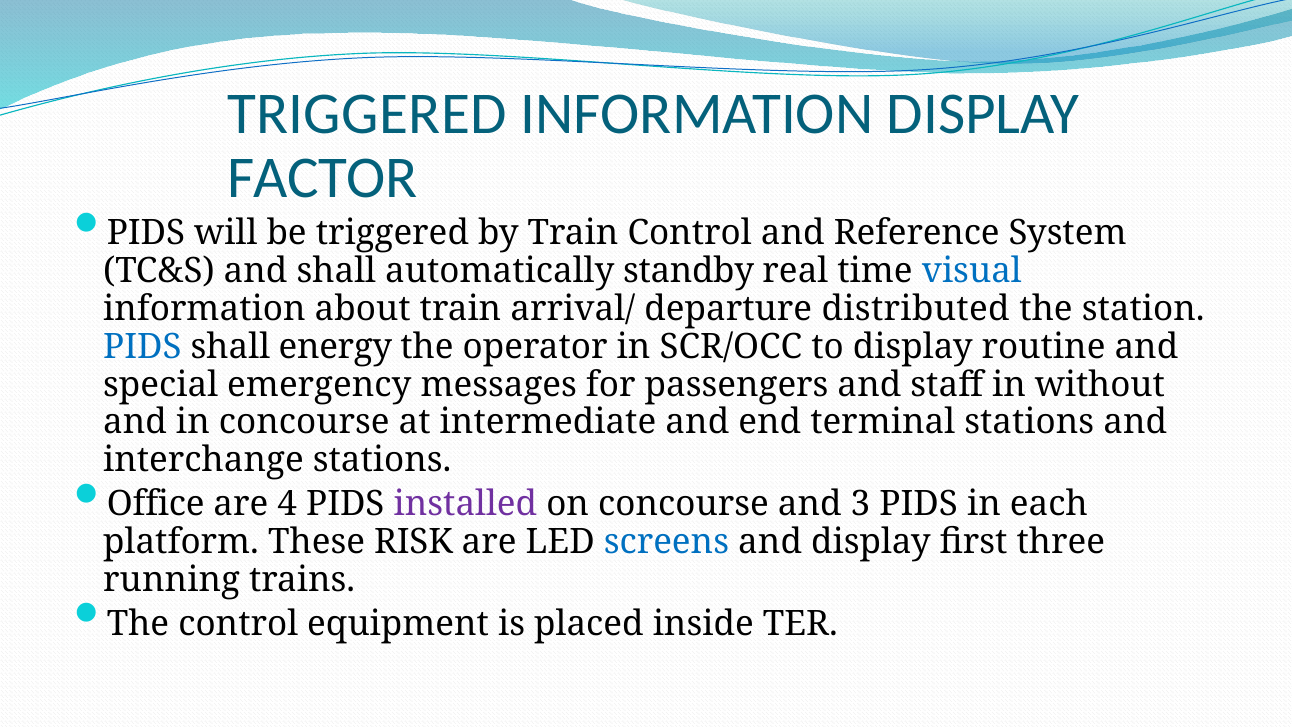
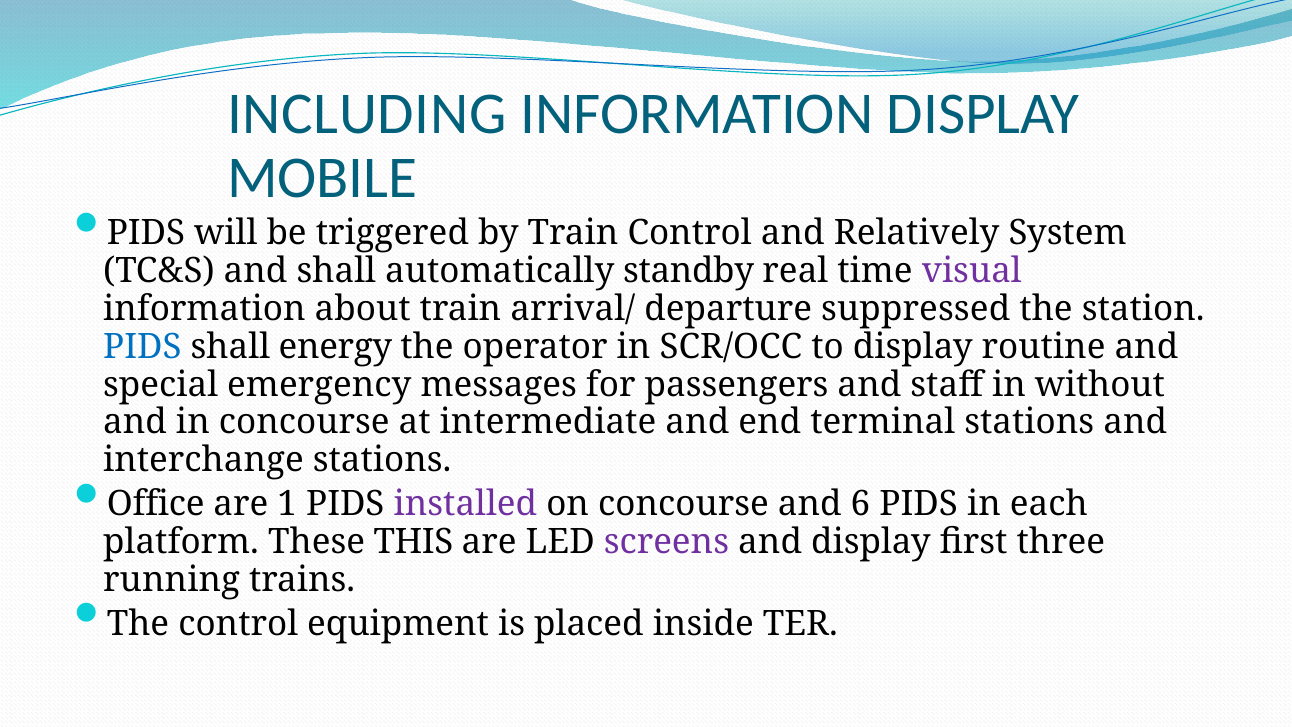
TRIGGERED: TRIGGERED -> INCLUDING (367, 114)
FACTOR: FACTOR -> MOBILE (322, 178)
Reference: Reference -> Relatively (917, 233)
visual colour: blue -> purple (972, 271)
distributed: distributed -> suppressed (916, 309)
4: 4 -> 1 (287, 504)
3: 3 -> 6 (861, 504)
RISK: RISK -> THIS (414, 542)
screens colour: blue -> purple (666, 542)
